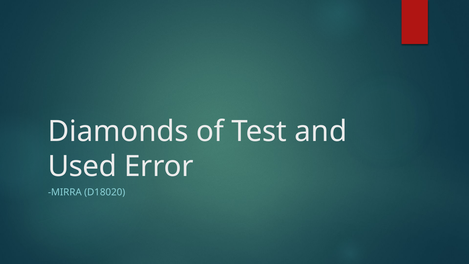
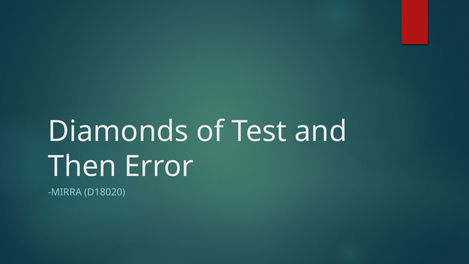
Used: Used -> Then (82, 166)
